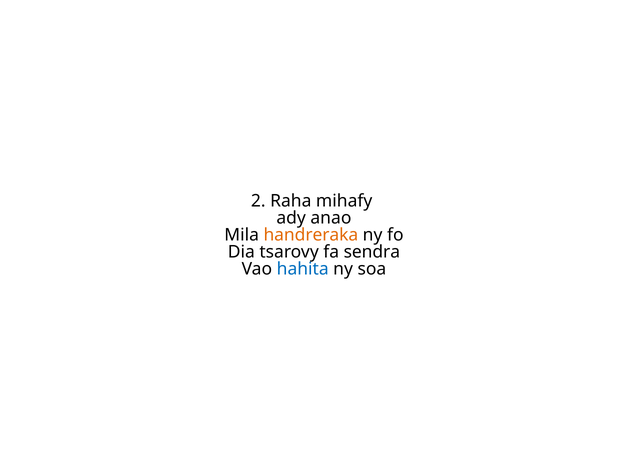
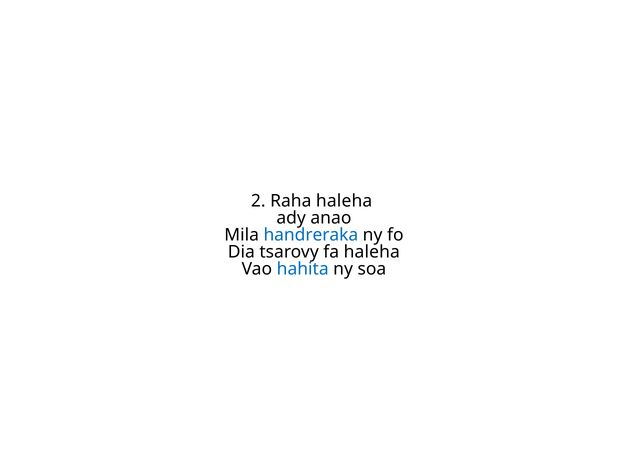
Raha mihafy: mihafy -> haleha (344, 201)
handreraka colour: orange -> blue (311, 235)
fa sendra: sendra -> haleha (372, 252)
